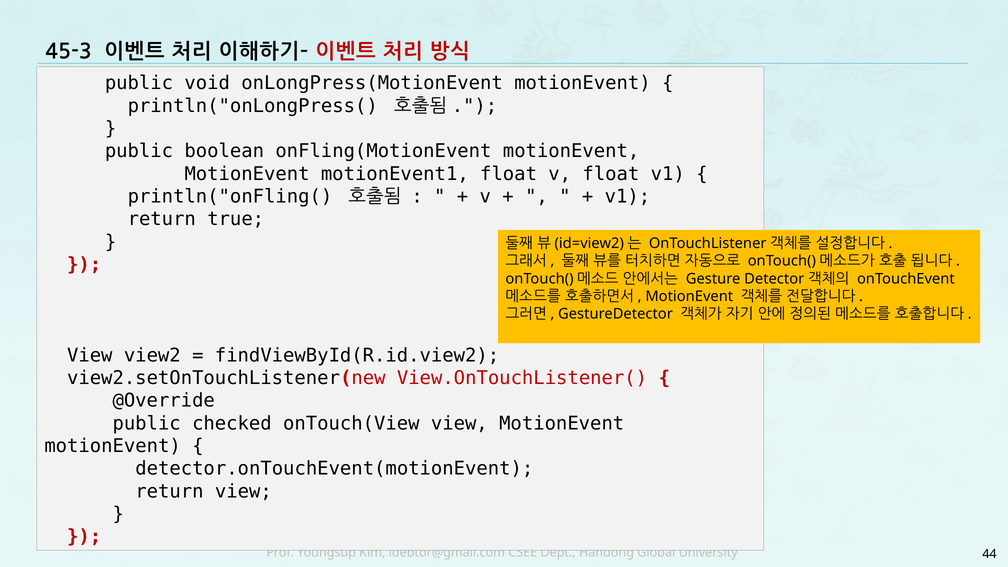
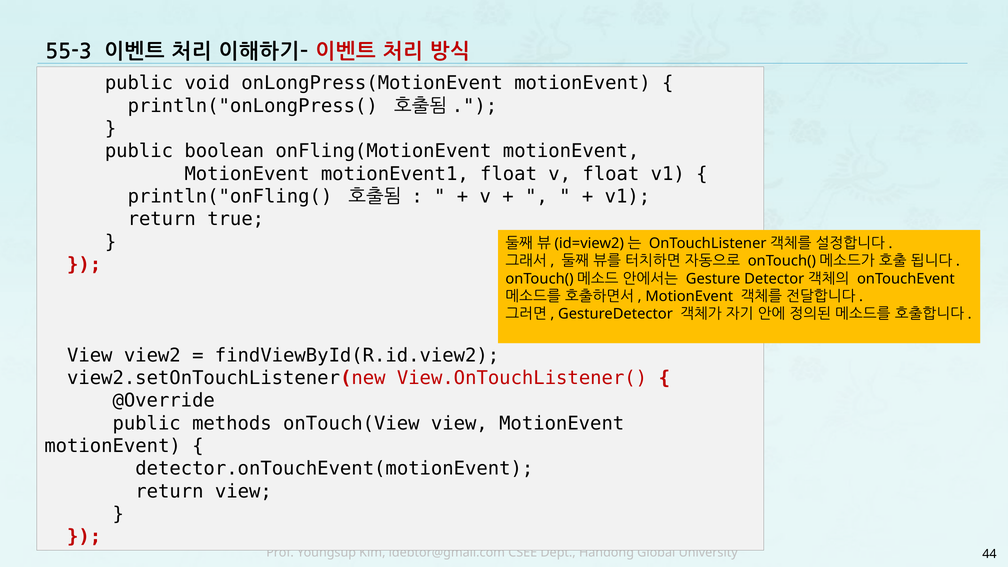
45-3: 45-3 -> 55-3 (69, 52)
checked: checked -> methods (232, 423)
